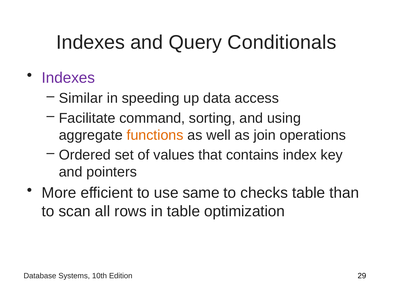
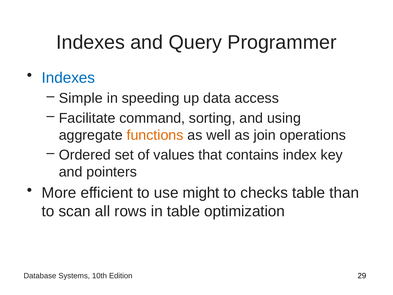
Conditionals: Conditionals -> Programmer (282, 42)
Indexes colour: purple -> blue (68, 78)
Similar: Similar -> Simple (81, 98)
same: same -> might (201, 193)
